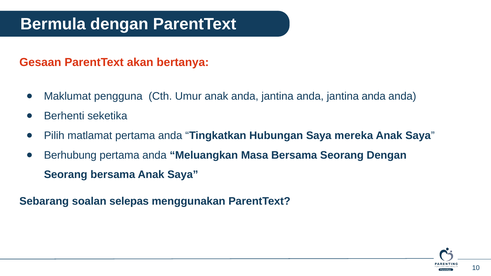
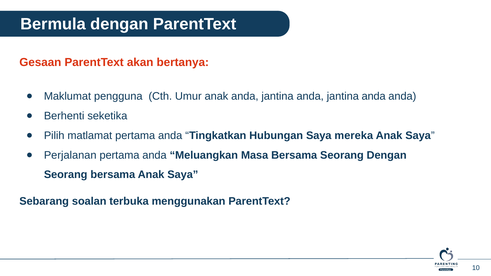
Berhubung: Berhubung -> Perjalanan (70, 155)
selepas: selepas -> terbuka (129, 201)
